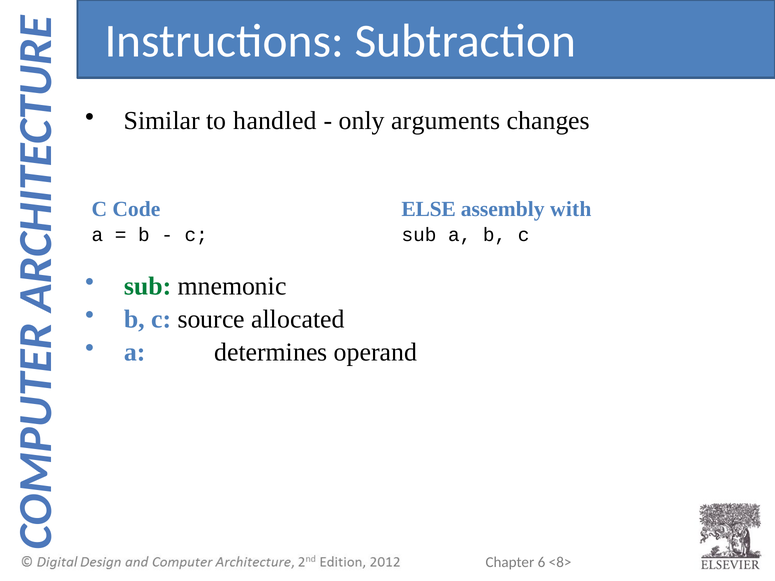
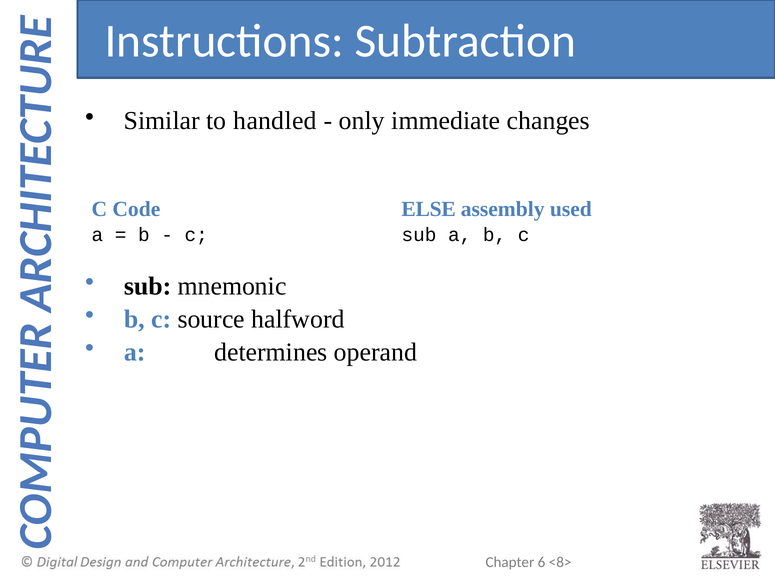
arguments: arguments -> immediate (446, 121)
with: with -> used (571, 209)
sub colour: green -> black (148, 286)
allocated: allocated -> halfword (298, 319)
